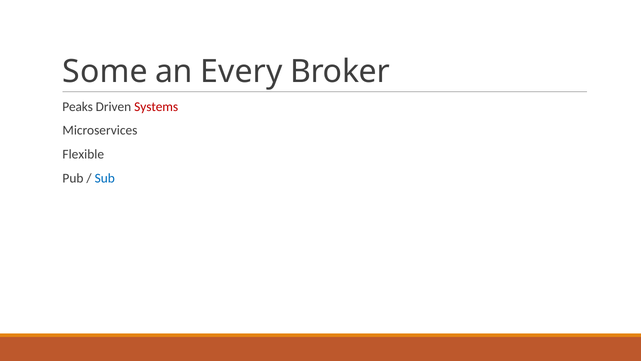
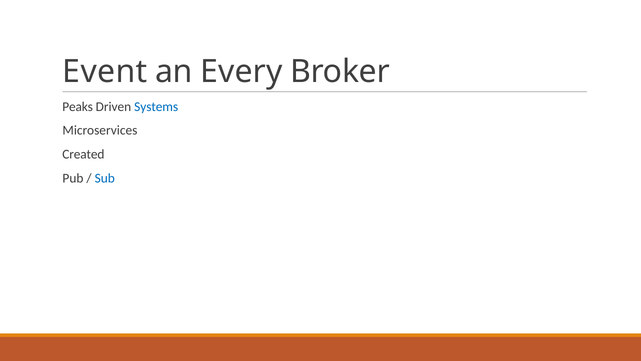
Some: Some -> Event (105, 72)
Systems colour: red -> blue (156, 107)
Flexible: Flexible -> Created (83, 154)
